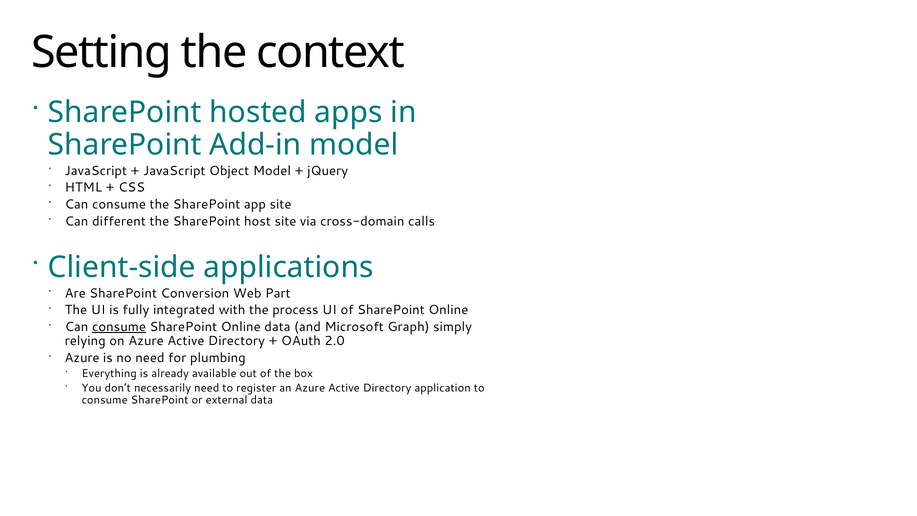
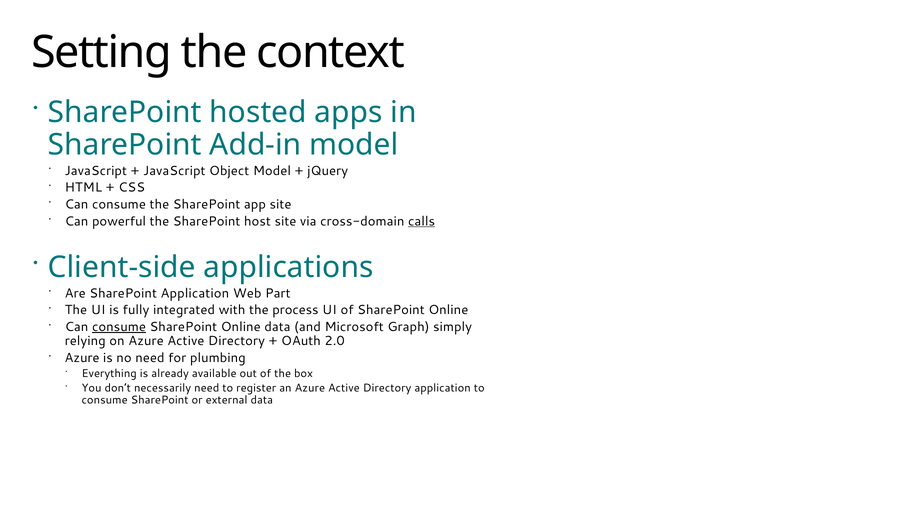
different: different -> powerful (119, 221)
calls underline: none -> present (422, 221)
SharePoint Conversion: Conversion -> Application (195, 293)
